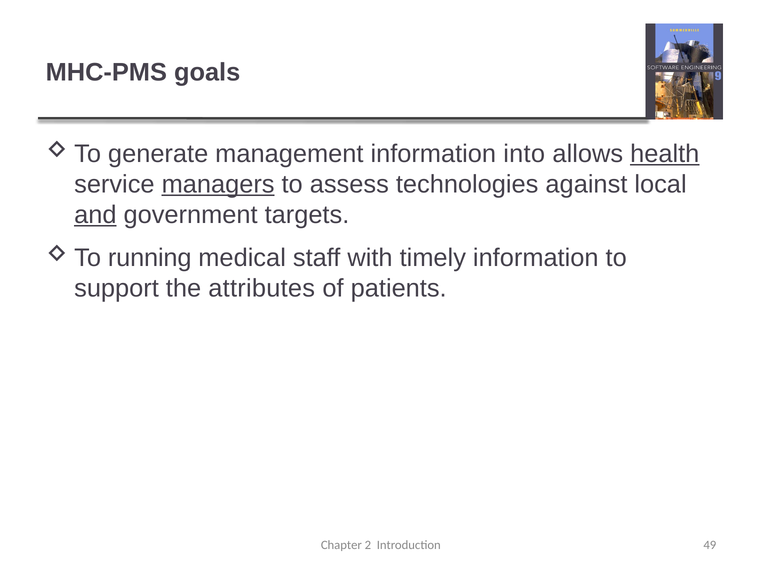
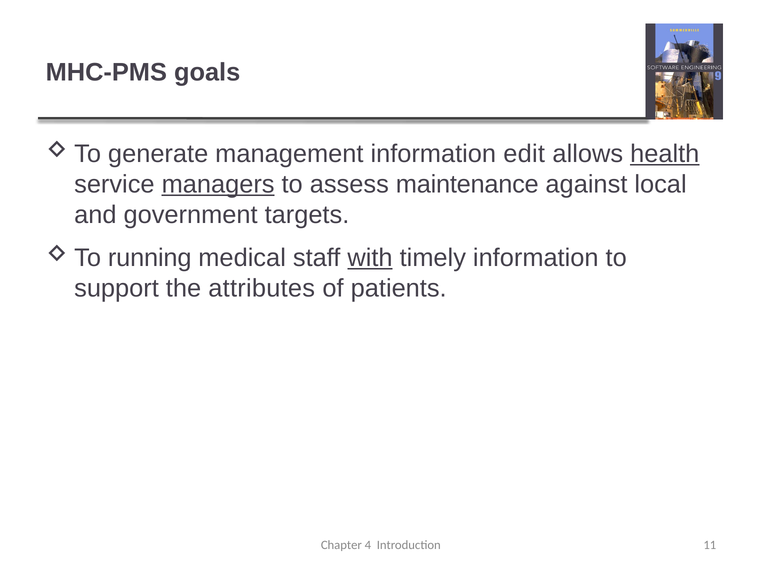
into: into -> edit (524, 154)
technologies: technologies -> maintenance (467, 185)
and underline: present -> none (95, 215)
with underline: none -> present (370, 258)
2: 2 -> 4 (368, 546)
49: 49 -> 11 (710, 546)
